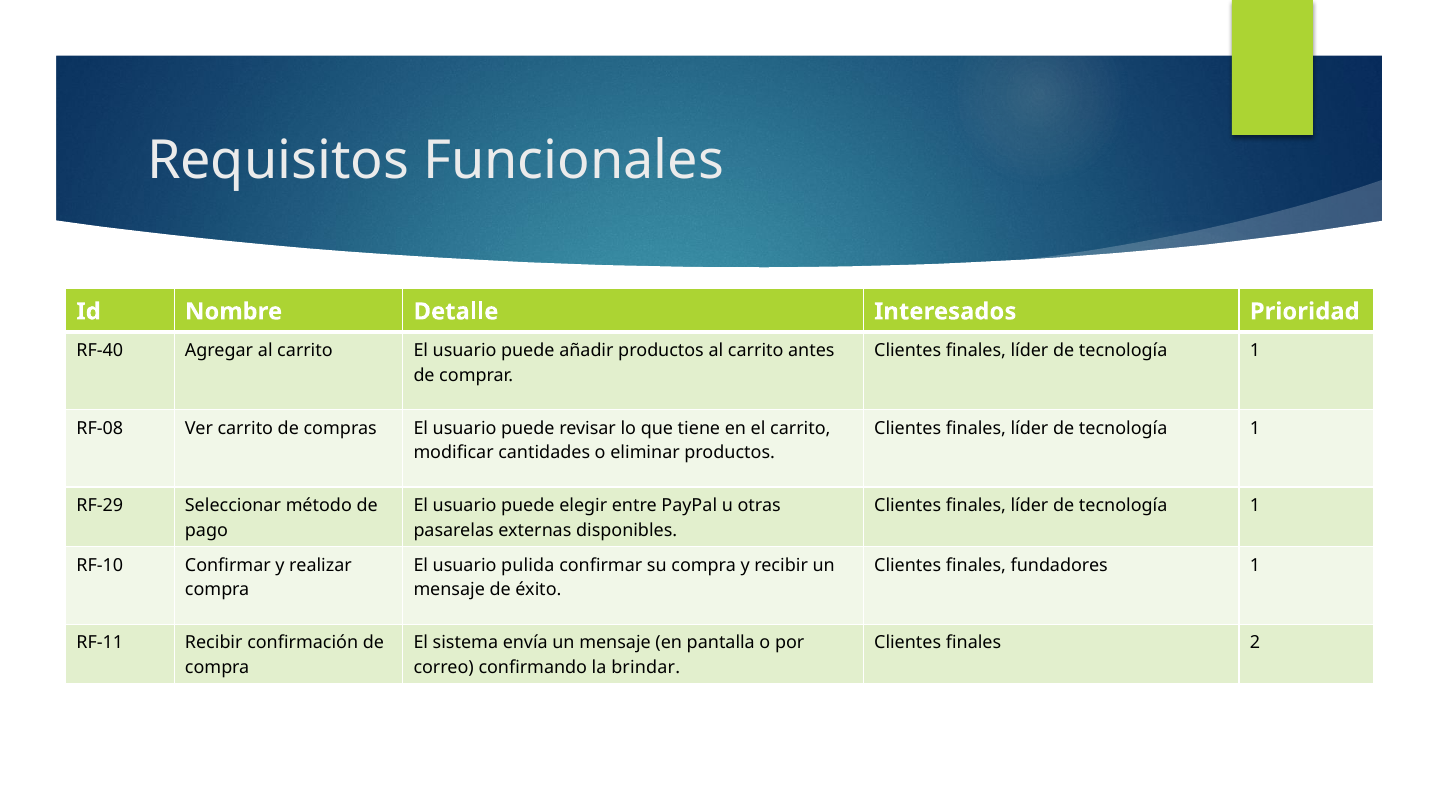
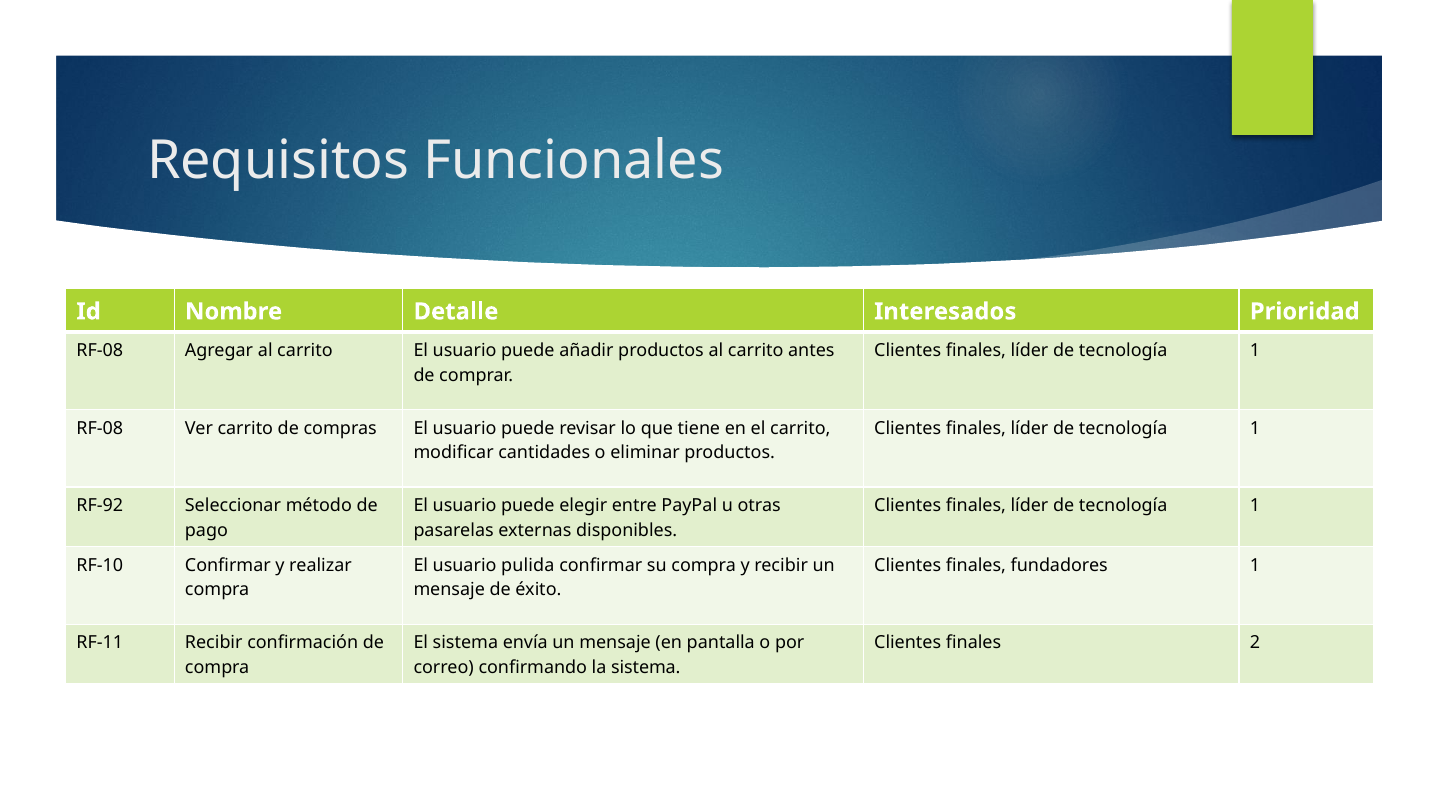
RF-40: RF-40 -> RF-08 (100, 351)
RF-29: RF-29 -> RF-92 (100, 506)
la brindar: brindar -> sistema (646, 668)
